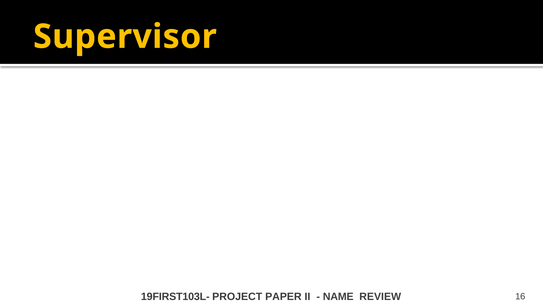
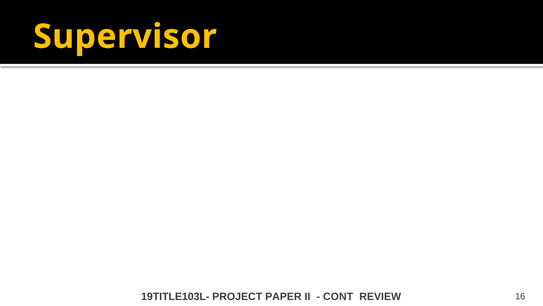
19FIRST103L-: 19FIRST103L- -> 19TITLE103L- (175, 296)
NAME: NAME -> CONT (338, 296)
